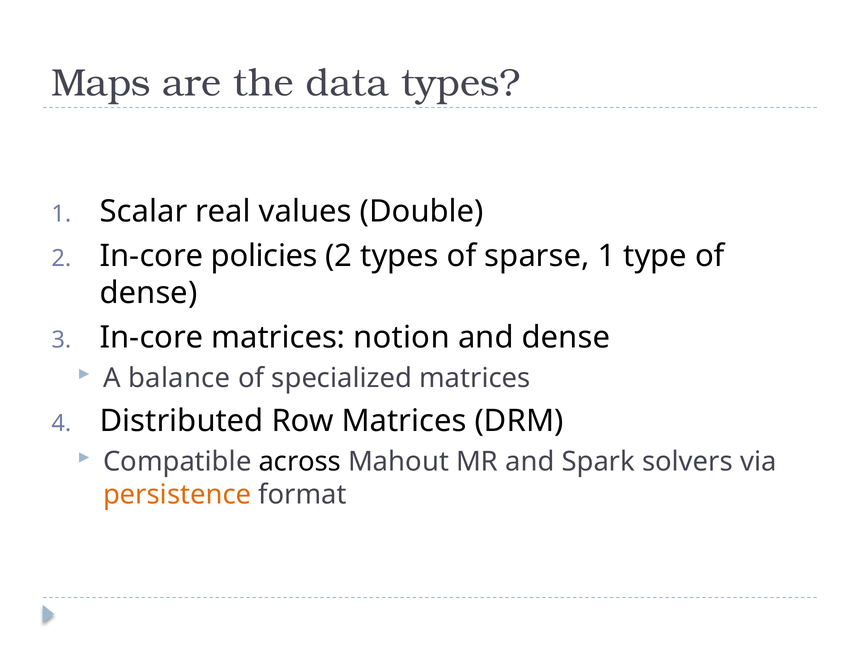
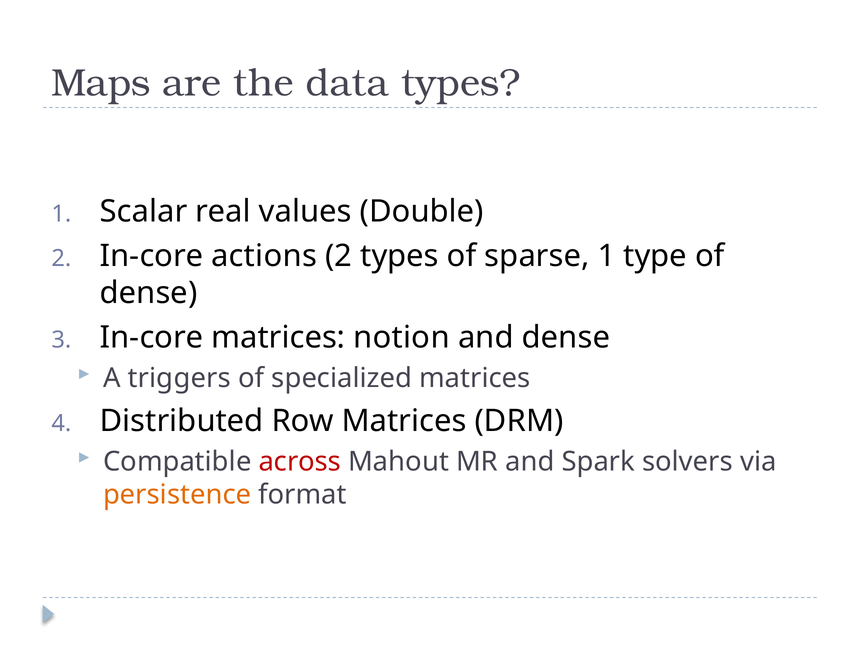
policies: policies -> actions (264, 256)
balance: balance -> triggers (179, 378)
across colour: black -> red (300, 462)
